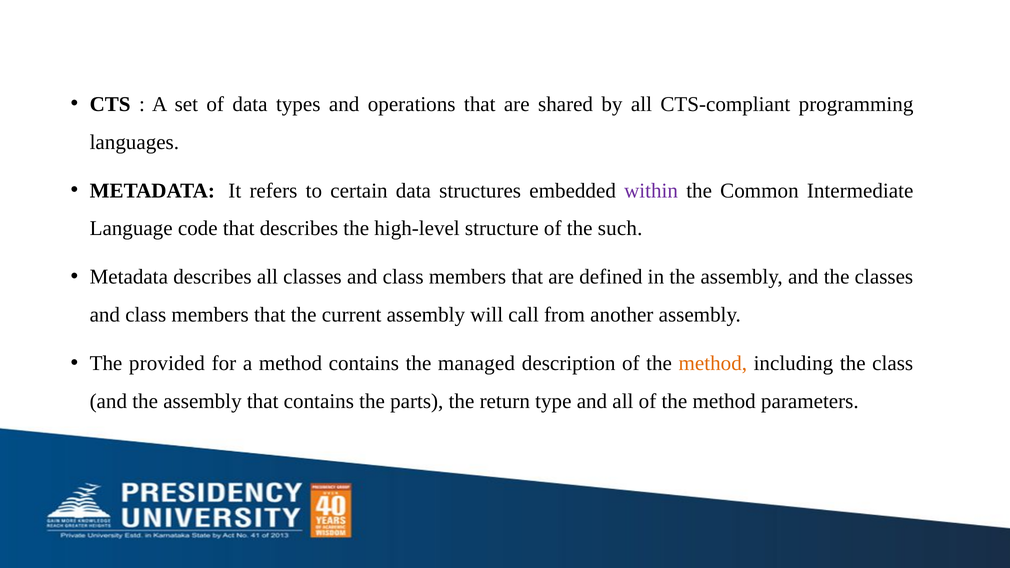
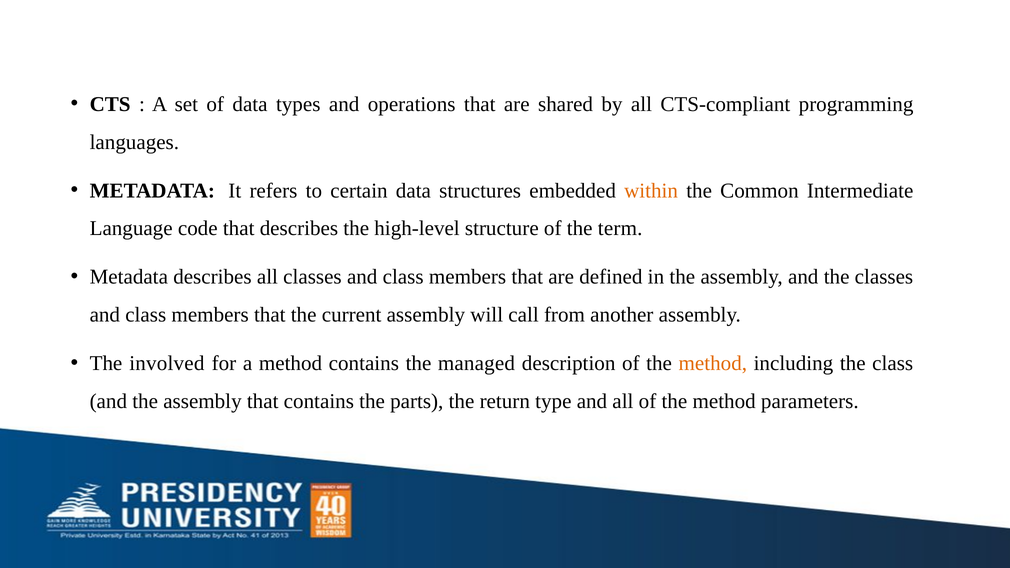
within colour: purple -> orange (651, 191)
such: such -> term (620, 229)
provided: provided -> involved (167, 363)
